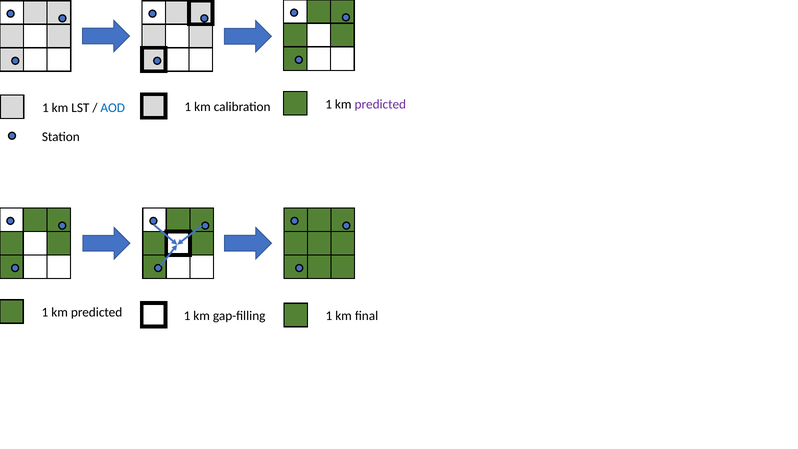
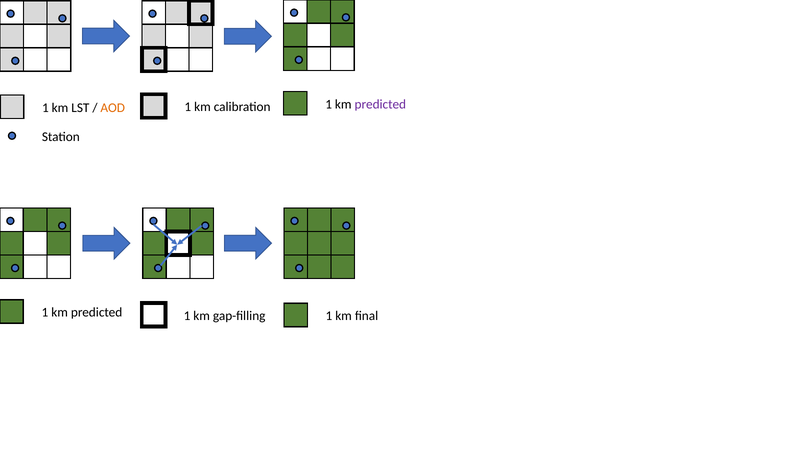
AOD colour: blue -> orange (113, 108)
